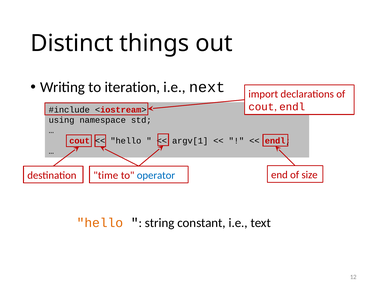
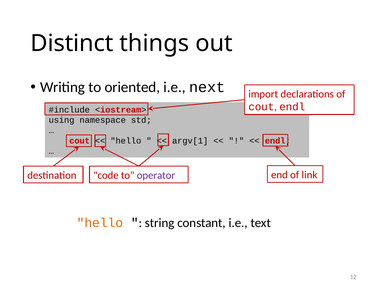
iteration: iteration -> oriented (132, 87)
size: size -> link (309, 175)
time: time -> code (106, 175)
operator colour: blue -> purple (156, 175)
